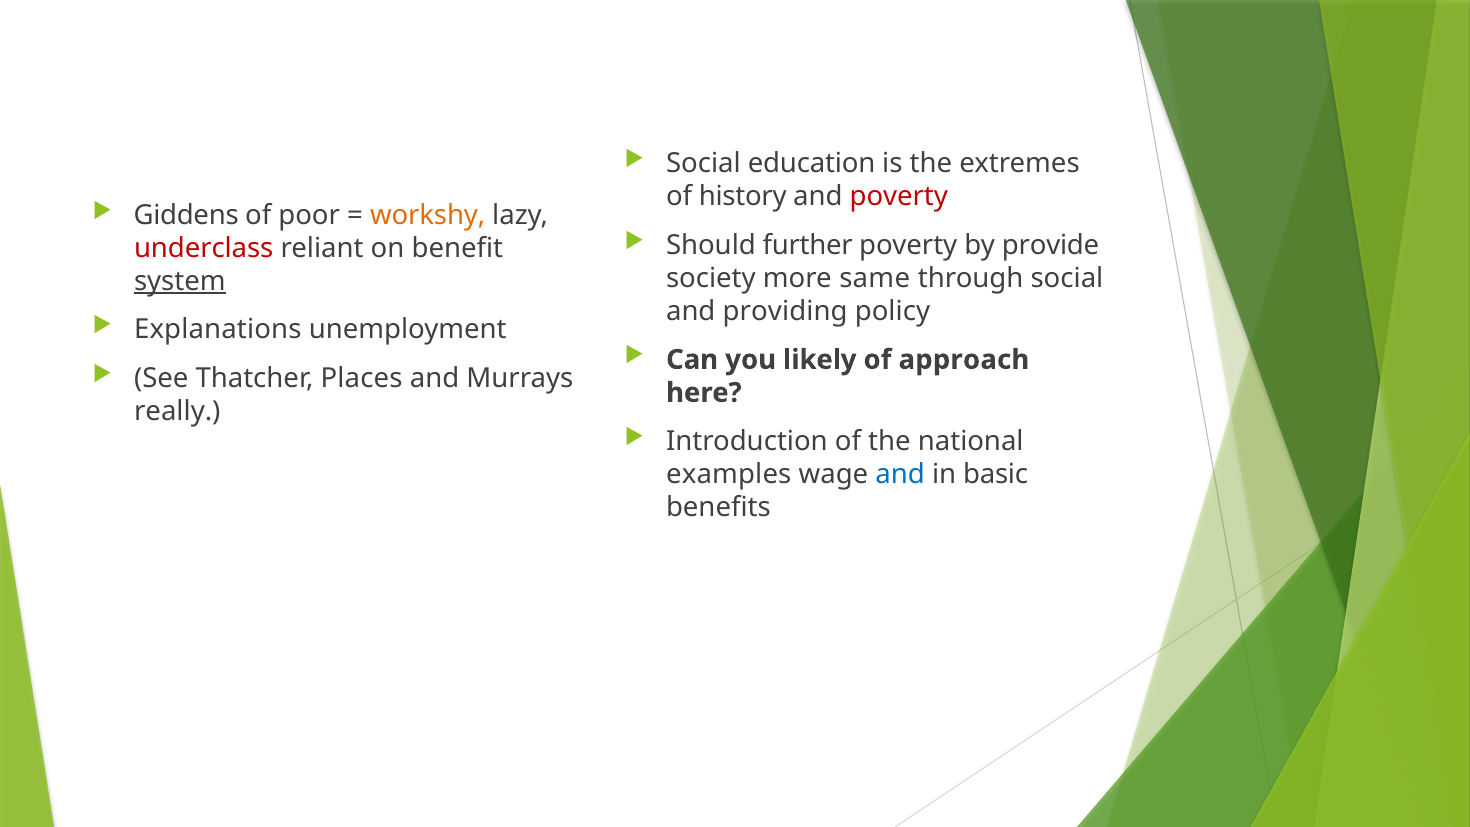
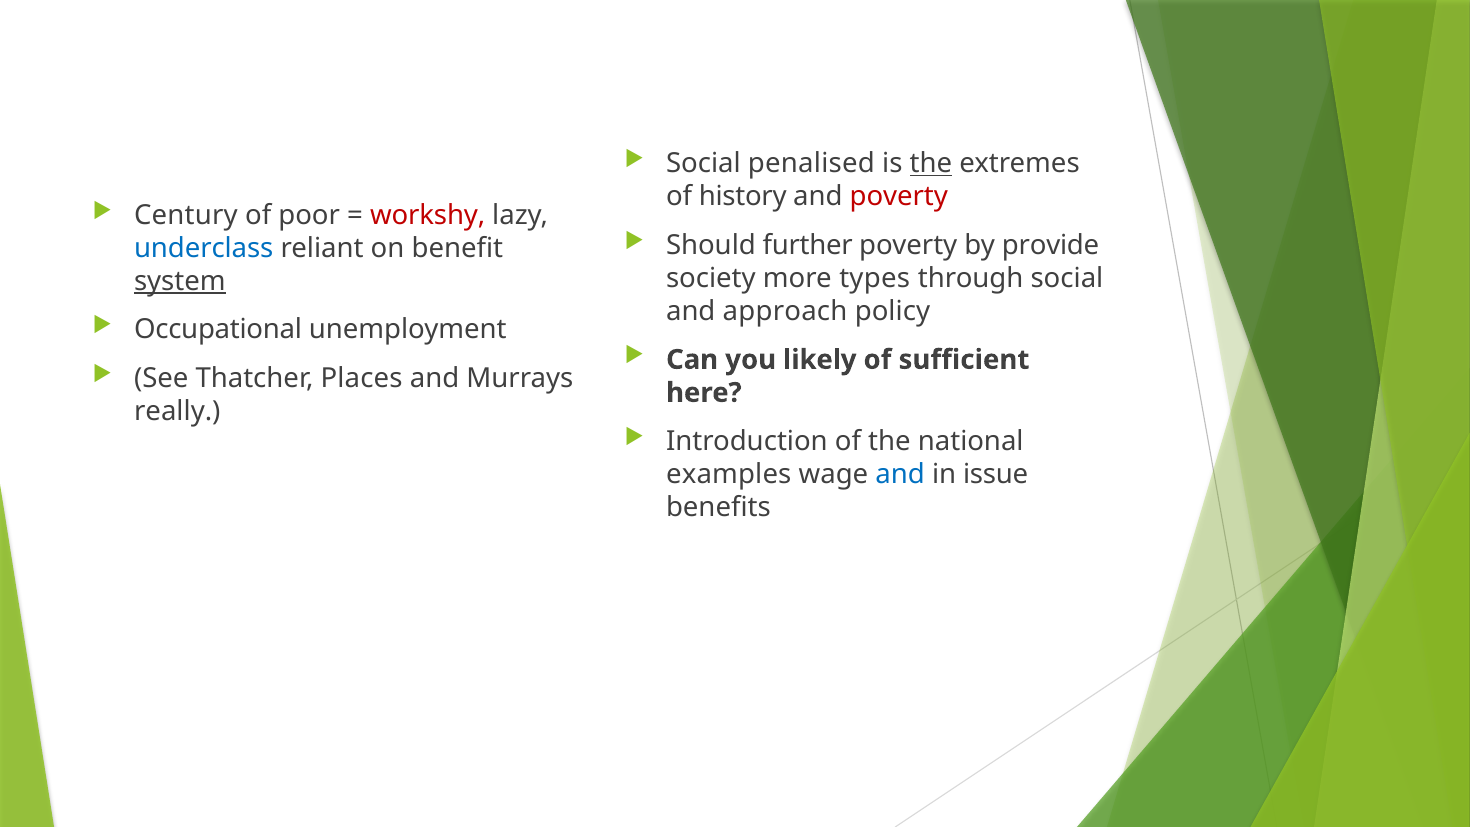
education: education -> penalised (811, 164)
the underline: none -> present (931, 164)
Giddens: Giddens -> Century (186, 215)
workshy colour: orange -> red (428, 215)
underclass colour: red -> blue (204, 248)
same: same -> types (875, 278)
providing: providing -> approach (785, 311)
Explanations: Explanations -> Occupational (218, 330)
approach: approach -> sufficient (964, 360)
basic: basic -> issue (996, 474)
